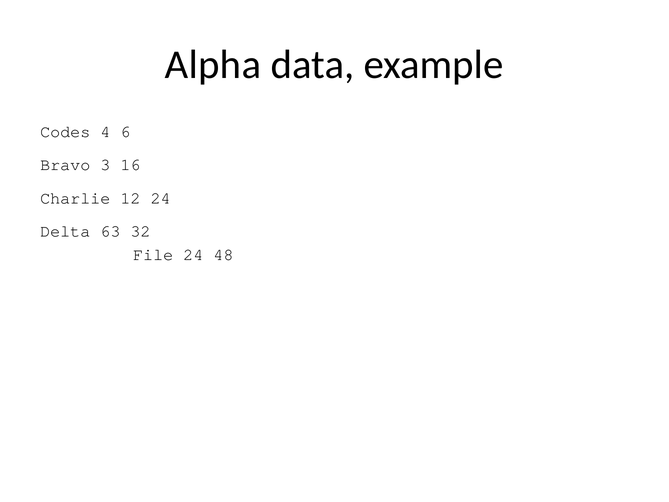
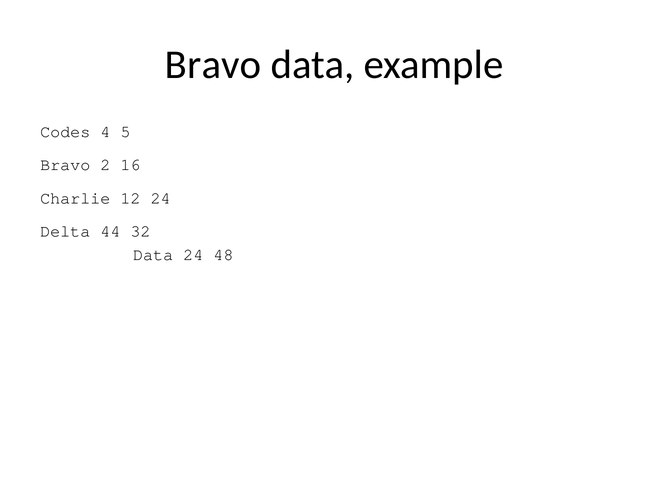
Alpha: Alpha -> Bravo (213, 65)
6: 6 -> 5 (125, 132)
3: 3 -> 2 (105, 165)
63: 63 -> 44 (110, 231)
File: File -> Data (153, 255)
